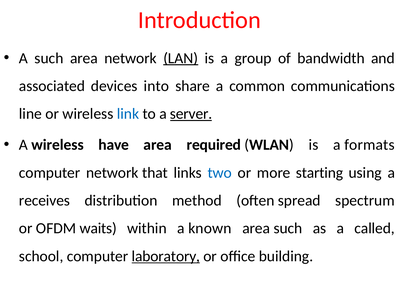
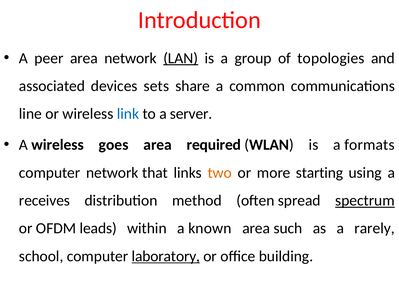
A such: such -> peer (49, 58)
bandwidth: bandwidth -> topologies (331, 58)
into: into -> sets (156, 86)
server underline: present -> none (191, 114)
have: have -> goes (114, 145)
two colour: blue -> orange (220, 173)
spectrum underline: none -> present (365, 201)
waits: waits -> leads (98, 229)
called: called -> rarely (375, 229)
